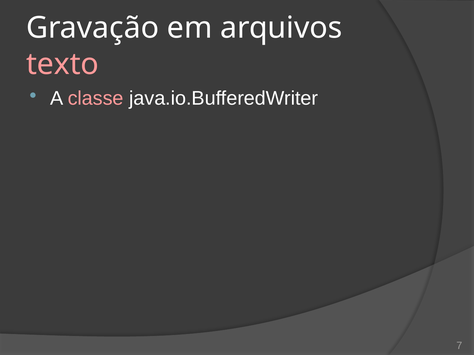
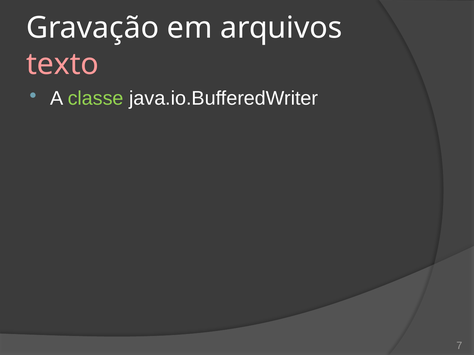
classe colour: pink -> light green (96, 99)
